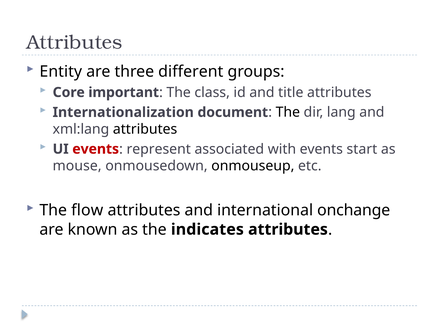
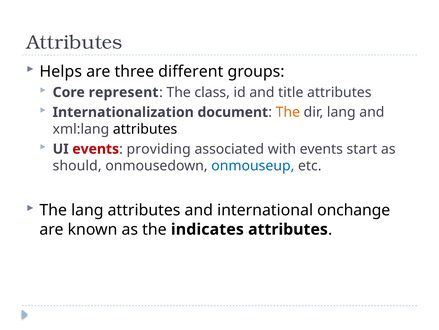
Entity: Entity -> Helps (61, 71)
important: important -> represent (124, 92)
The colour: black -> orange (288, 112)
represent: represent -> providing (159, 149)
mouse: mouse -> should (77, 166)
onmouseup colour: black -> blue (253, 166)
The flow: flow -> lang (87, 210)
